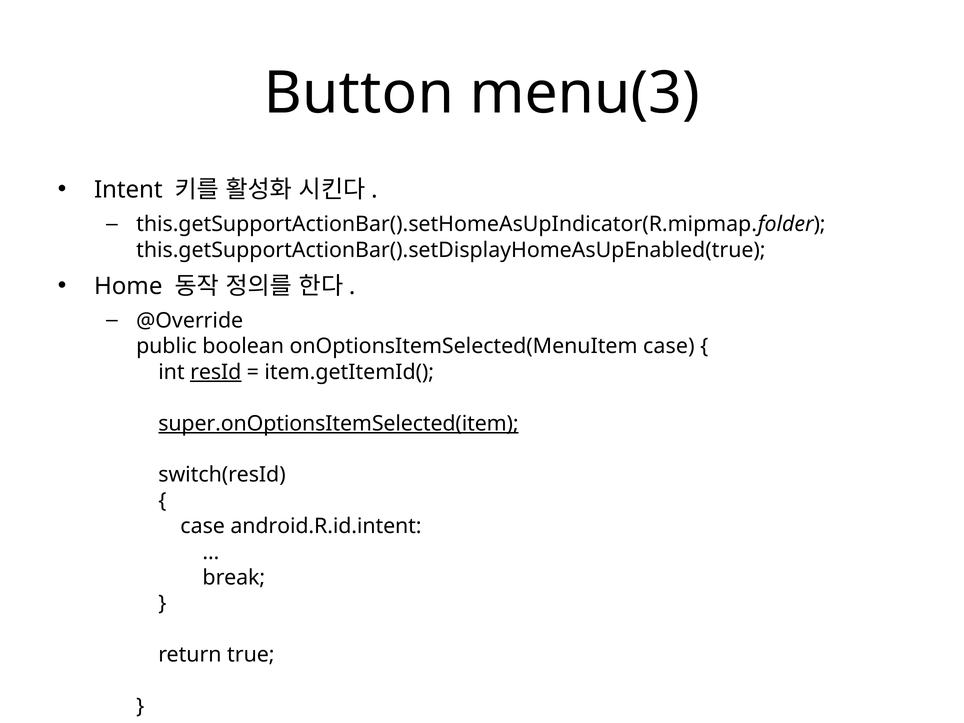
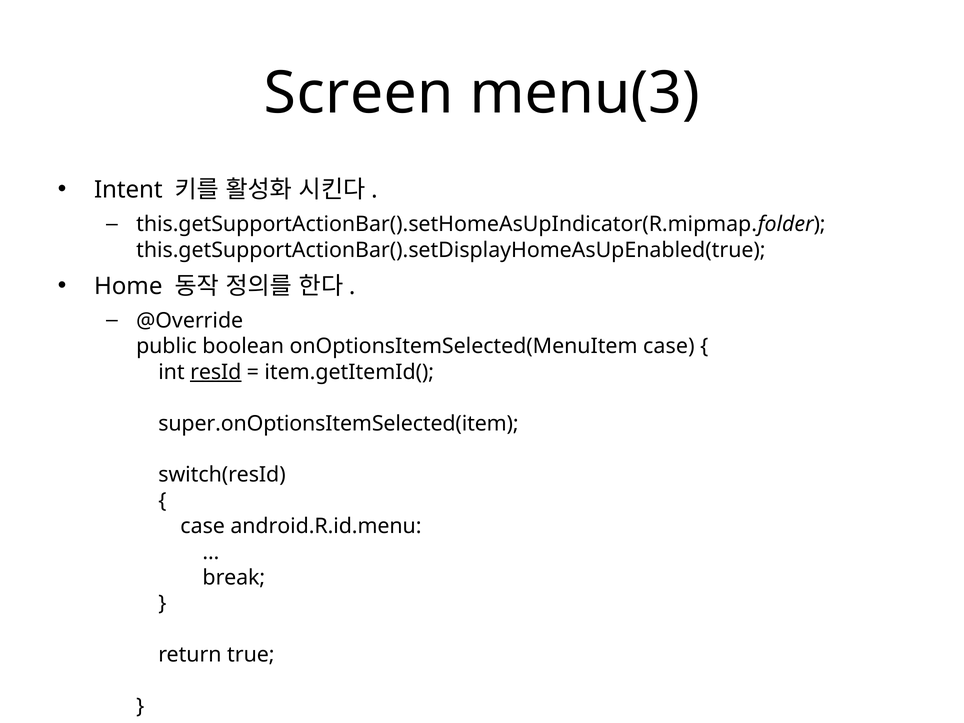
Button: Button -> Screen (359, 93)
super.onOptionsItemSelected(item underline: present -> none (338, 423)
android.R.id.intent: android.R.id.intent -> android.R.id.menu (326, 526)
